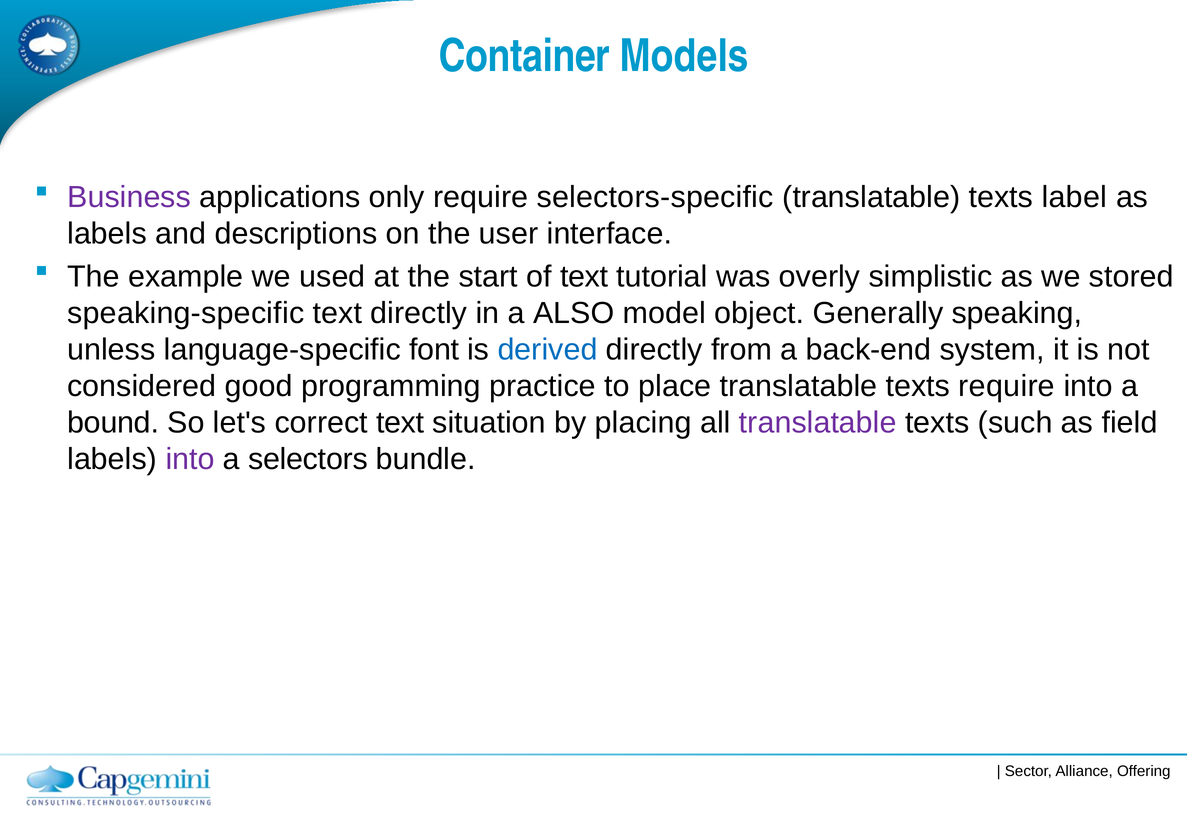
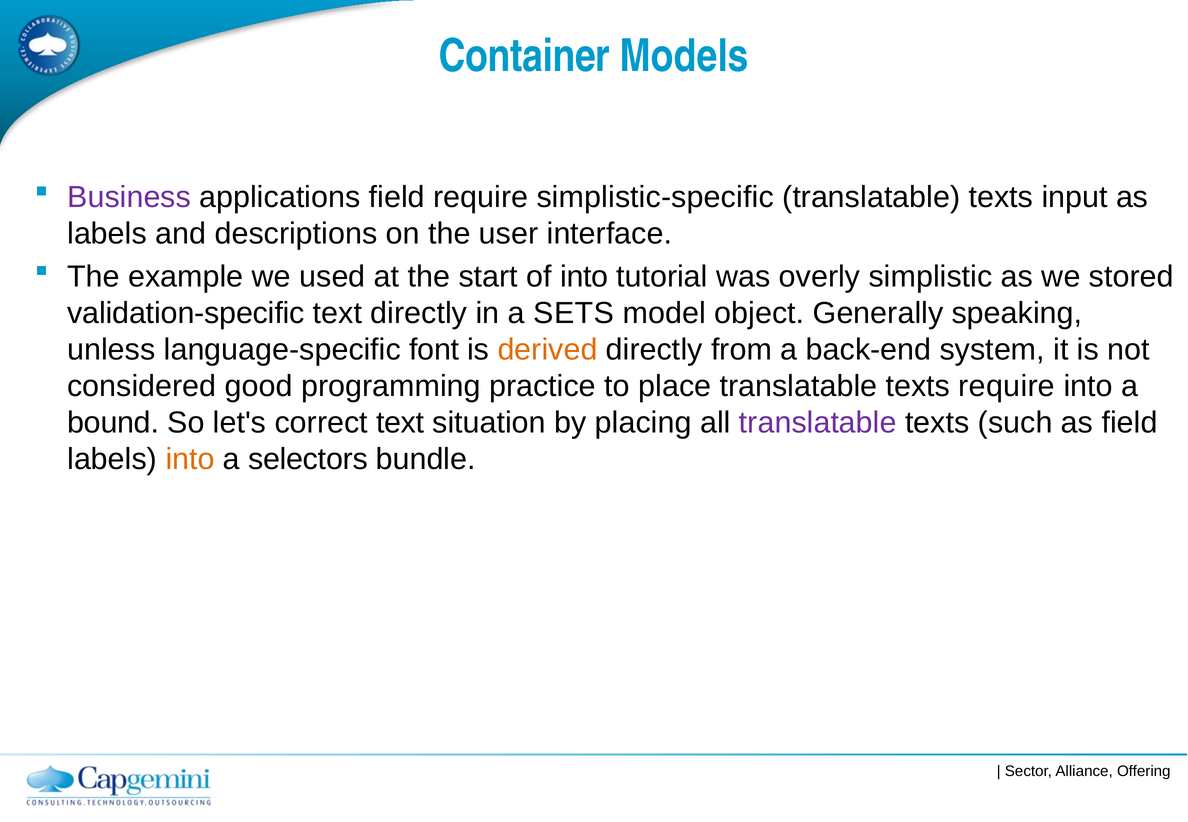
applications only: only -> field (397, 197)
selectors-specific: selectors-specific -> simplistic-specific (655, 197)
label: label -> input (1075, 197)
of text: text -> into (584, 277)
speaking-specific: speaking-specific -> validation-specific (186, 313)
ALSO: ALSO -> SETS (574, 313)
derived colour: blue -> orange (547, 350)
into colour: purple -> orange (190, 459)
